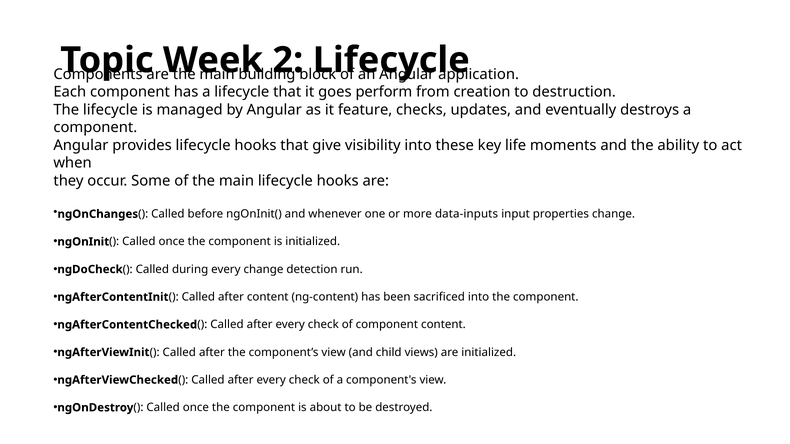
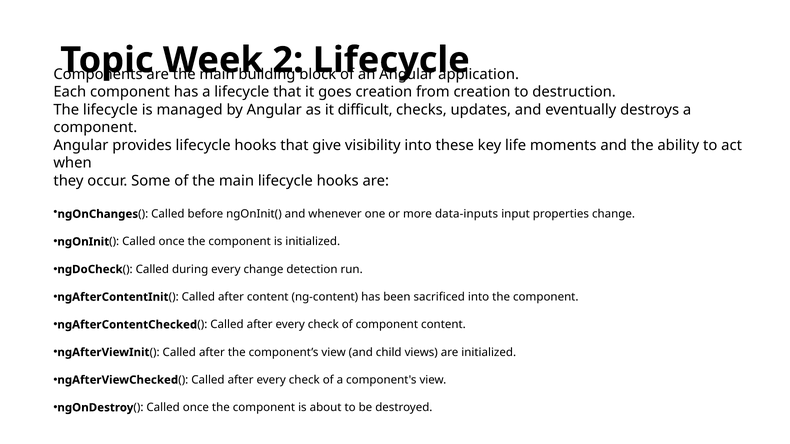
goes perform: perform -> creation (384, 92)
feature: feature -> difficult (365, 110)
